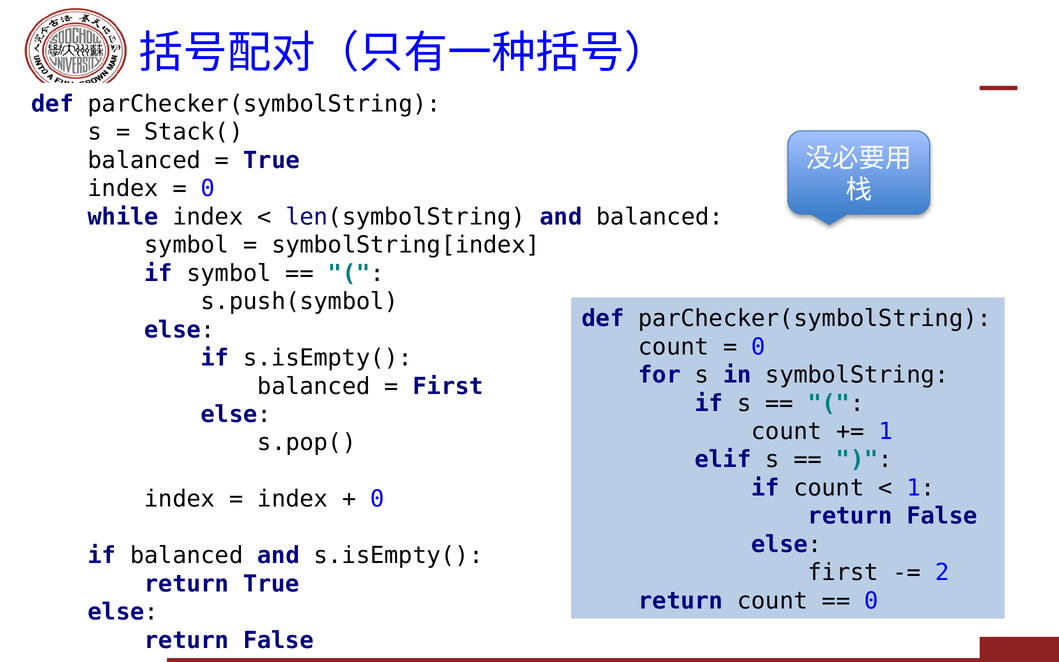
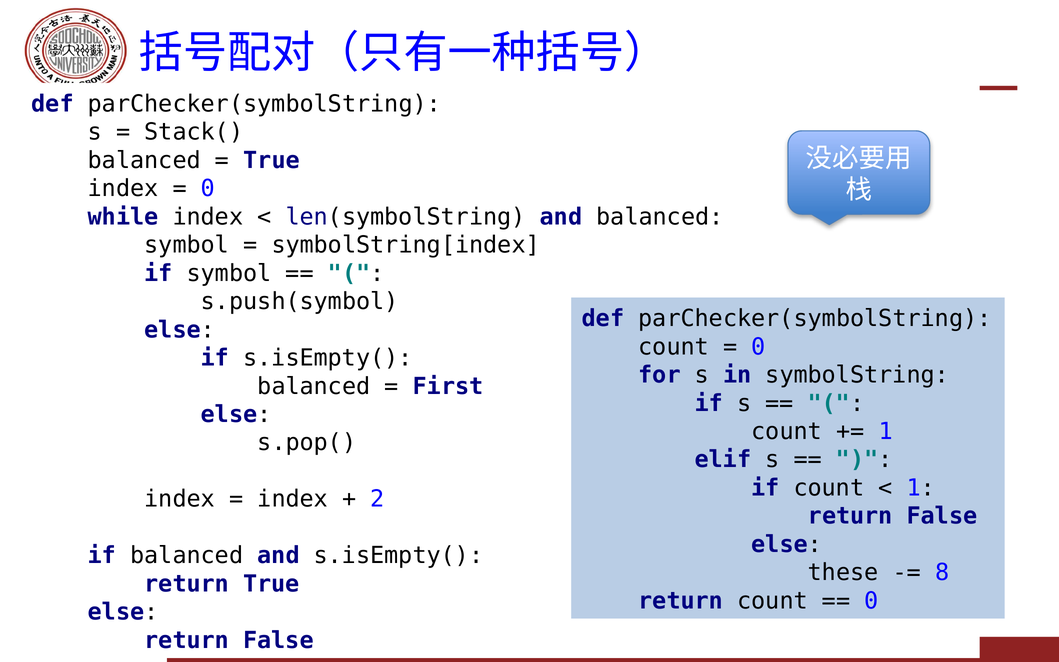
0: 0 -> 2 (377, 499)
first: first -> these (843, 573)
2: 2 -> 8 (942, 573)
